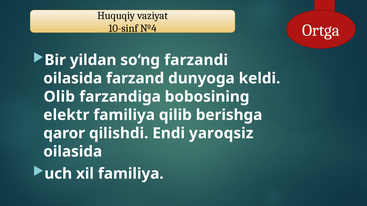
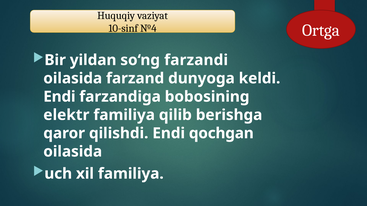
Olib: Olib -> Endi (59, 97)
yaroqsiz: yaroqsiz -> qochgan (221, 134)
